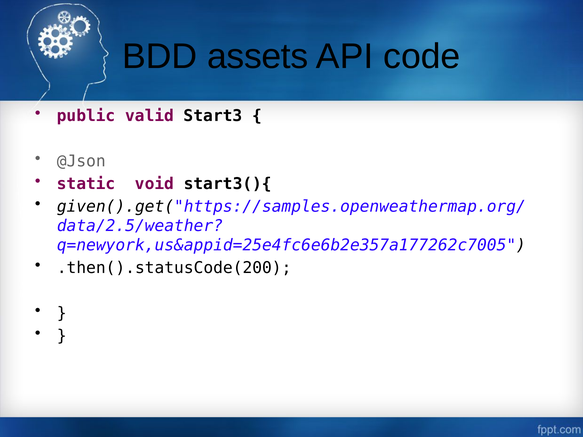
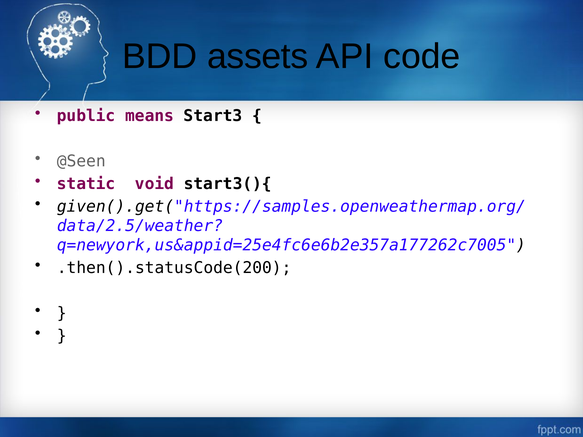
valid: valid -> means (150, 116)
@Json: @Json -> @Seen (81, 161)
